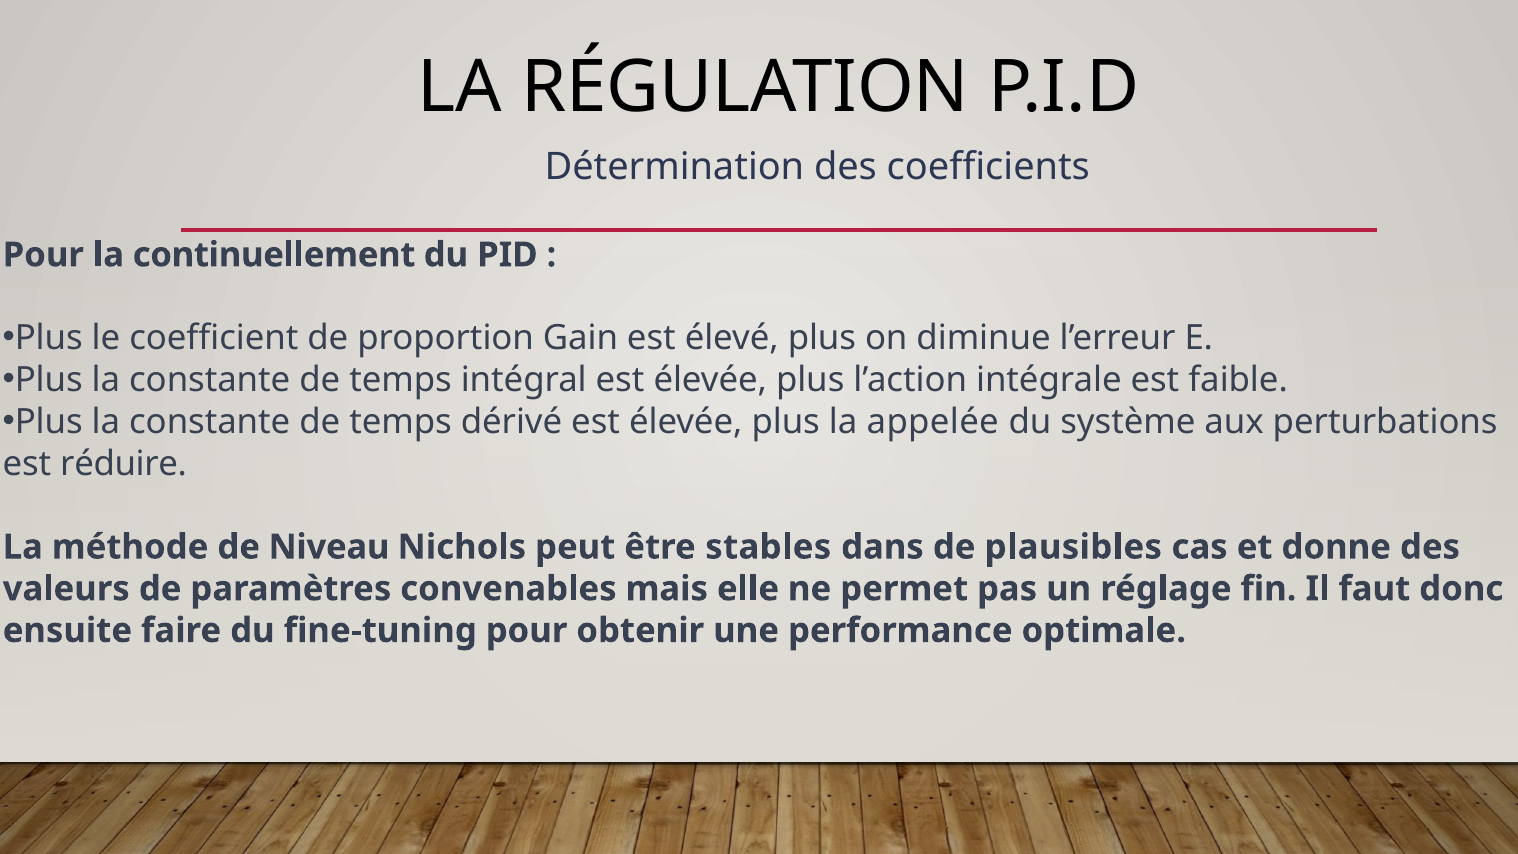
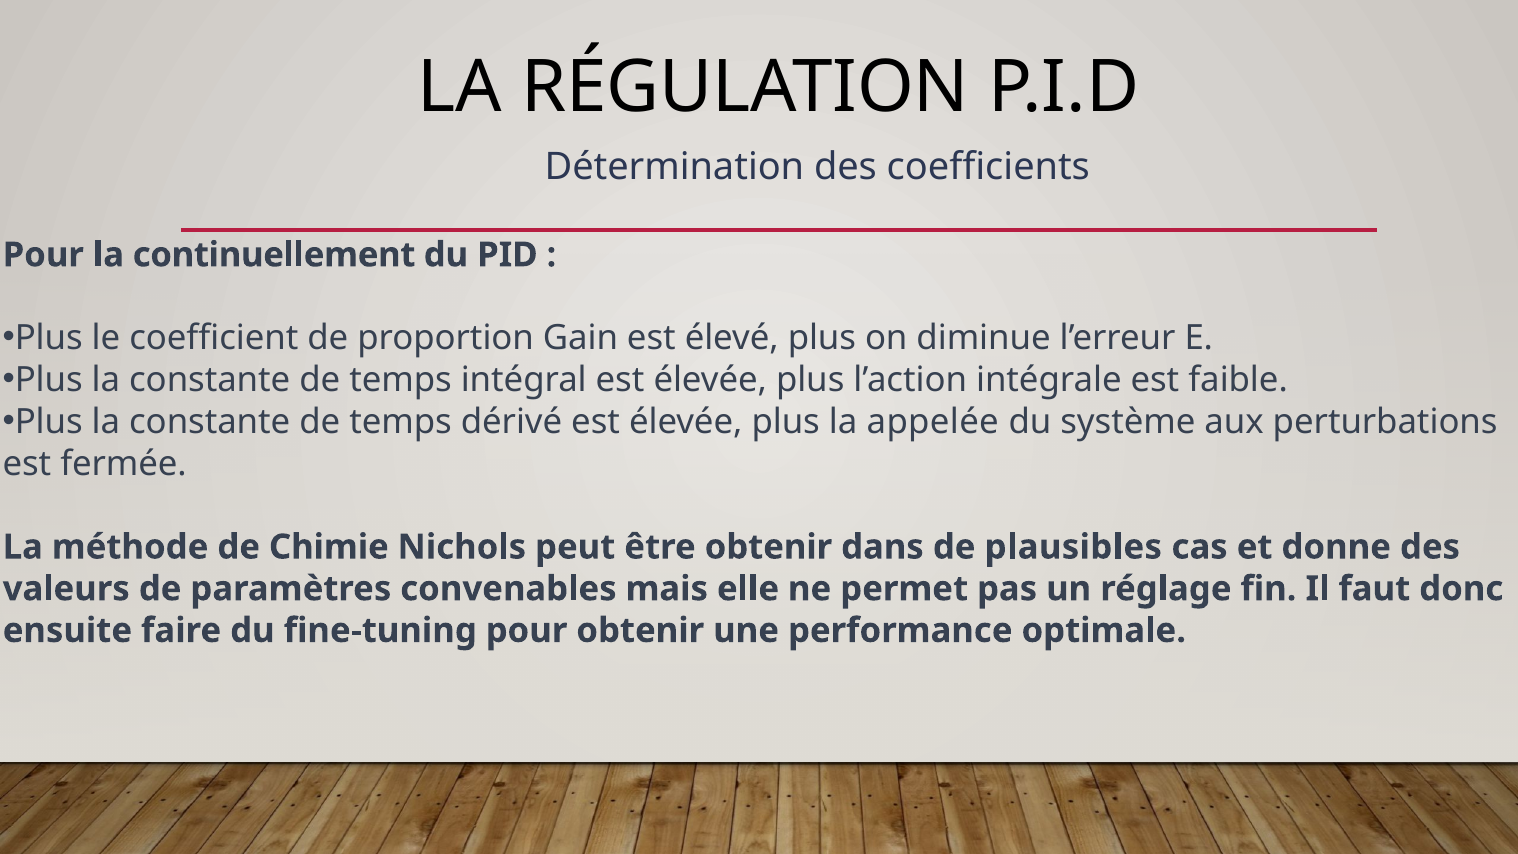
réduire: réduire -> fermée (123, 464)
Niveau: Niveau -> Chimie (329, 547)
être stables: stables -> obtenir (768, 547)
